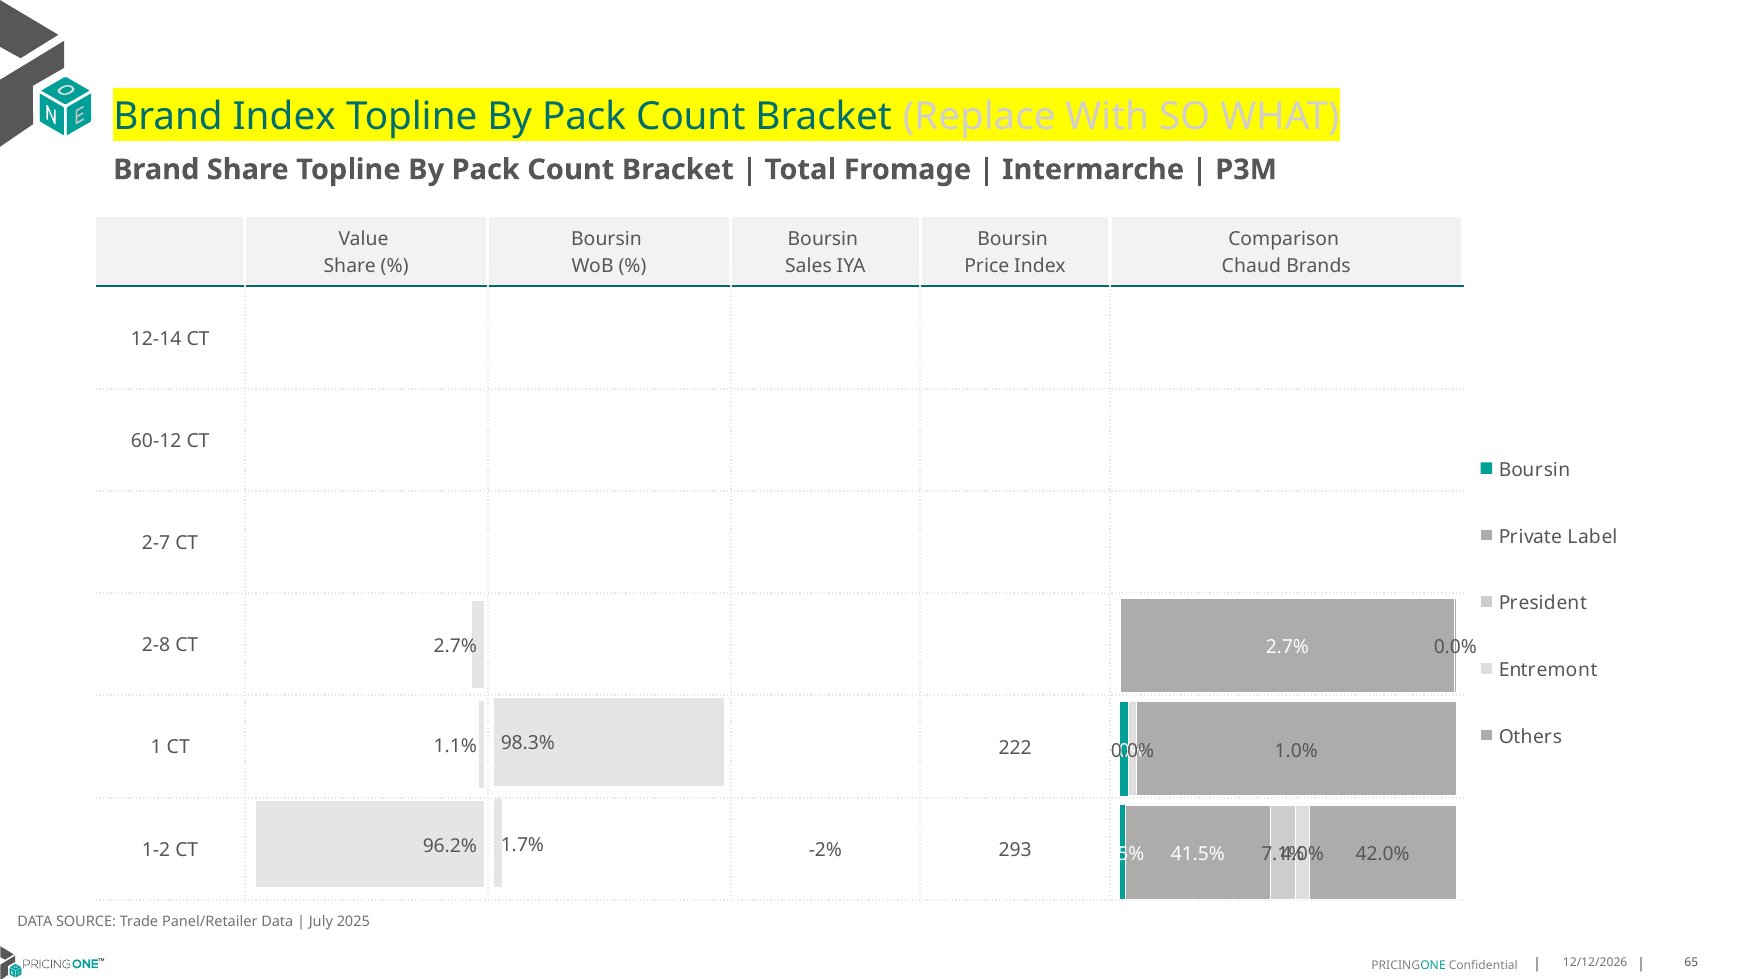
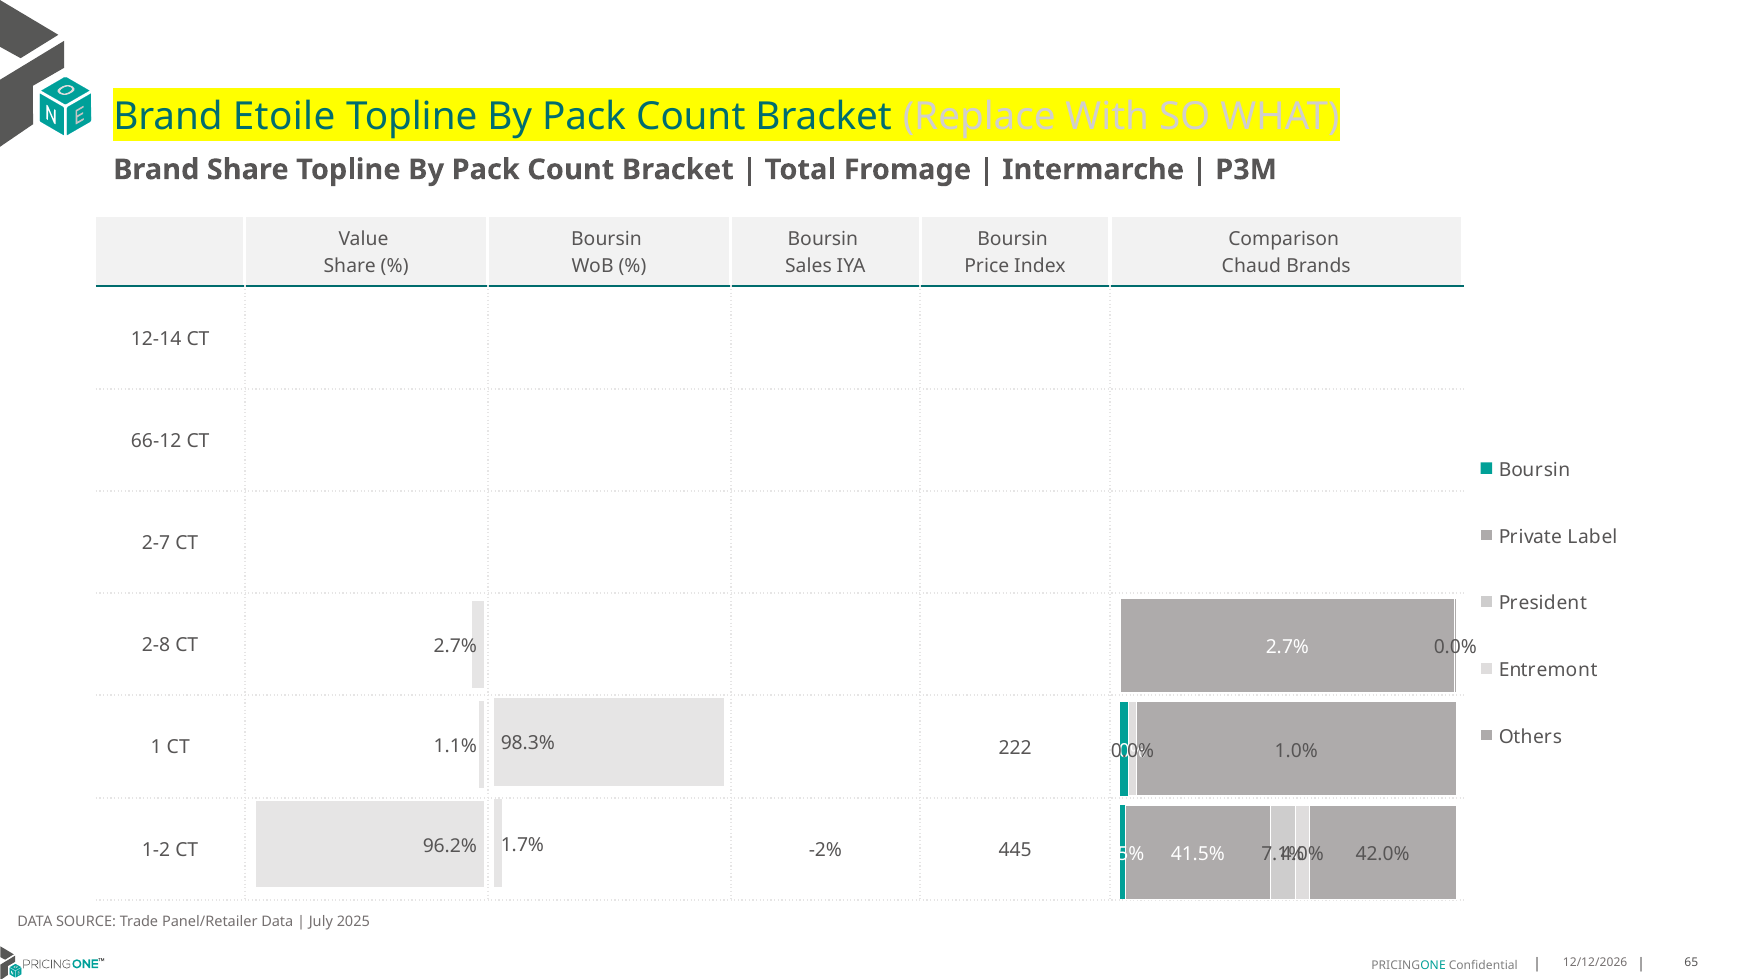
Brand Index: Index -> Etoile (284, 117)
60-12: 60-12 -> 66-12 (156, 441)
293: 293 -> 445 (1015, 851)
